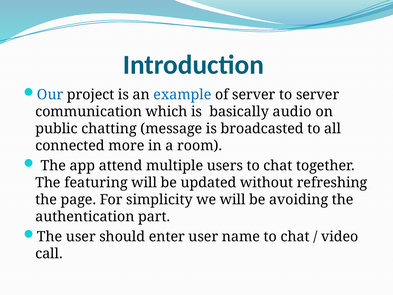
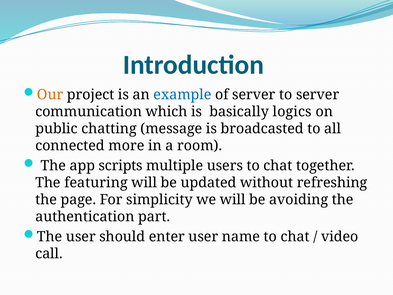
Our colour: blue -> orange (50, 95)
audio: audio -> logics (292, 112)
attend: attend -> scripts (121, 166)
